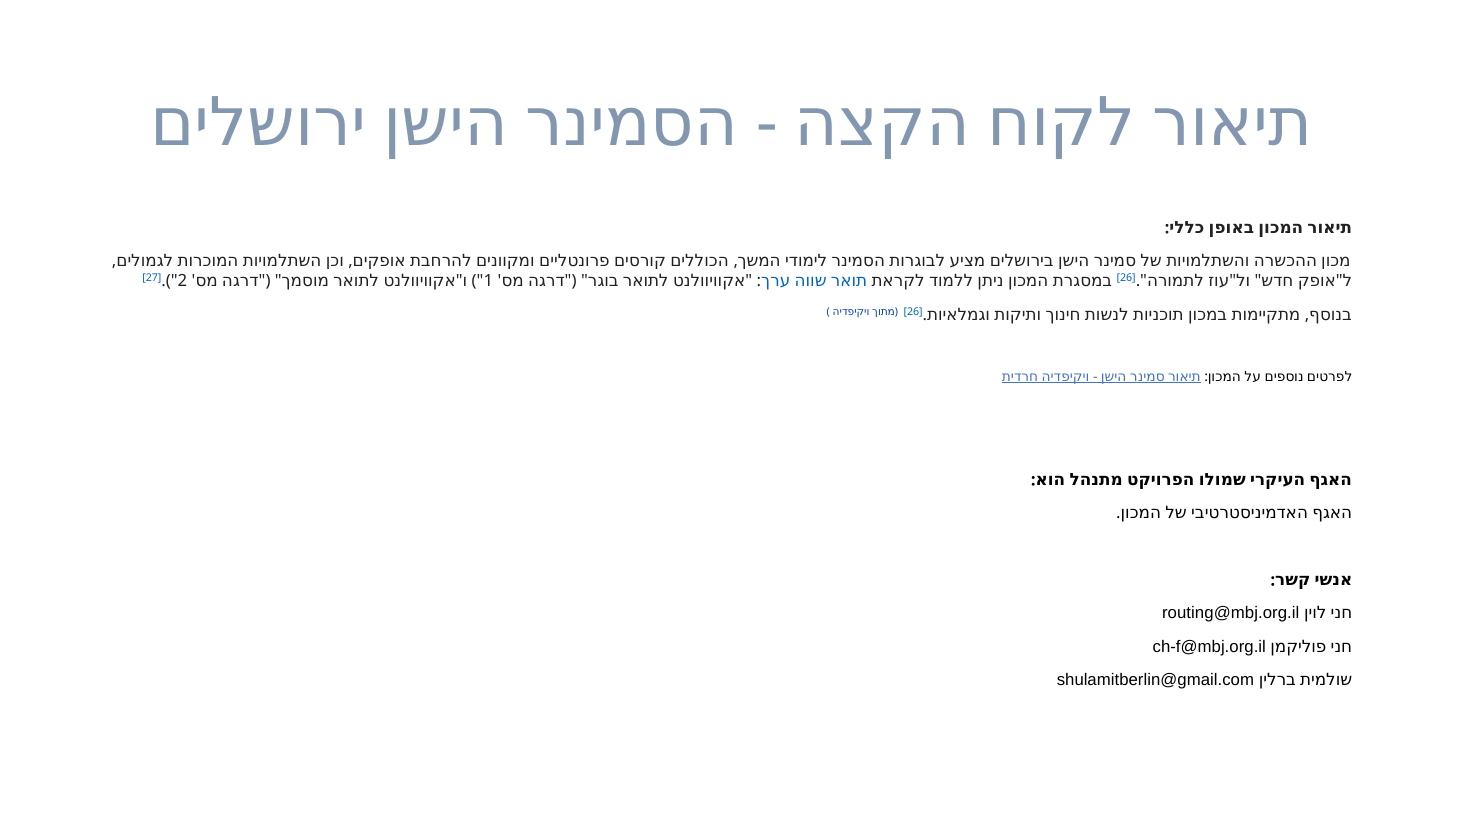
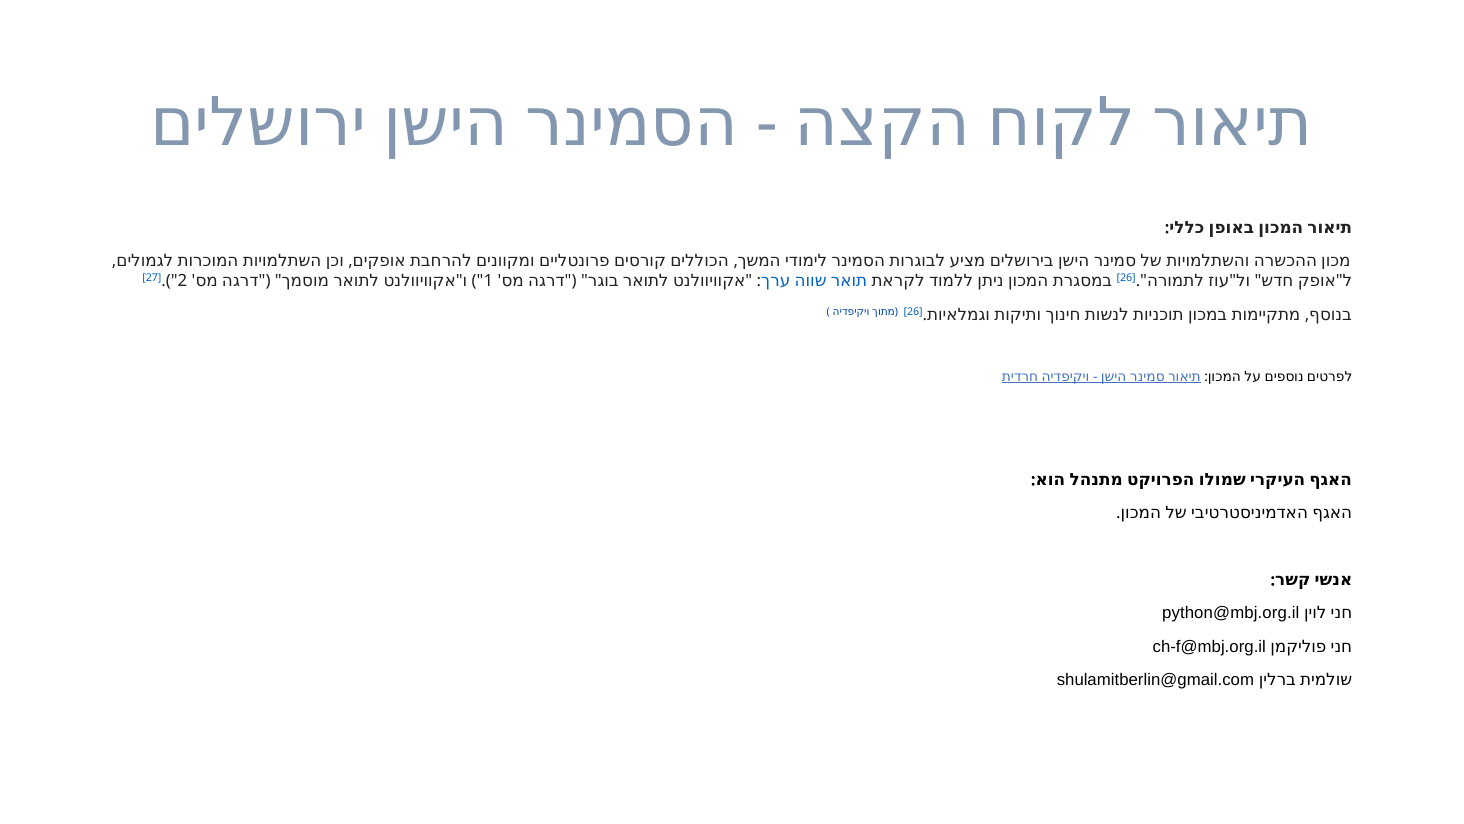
routing@mbj.org.il: routing@mbj.org.il -> python@mbj.org.il (1231, 613)
